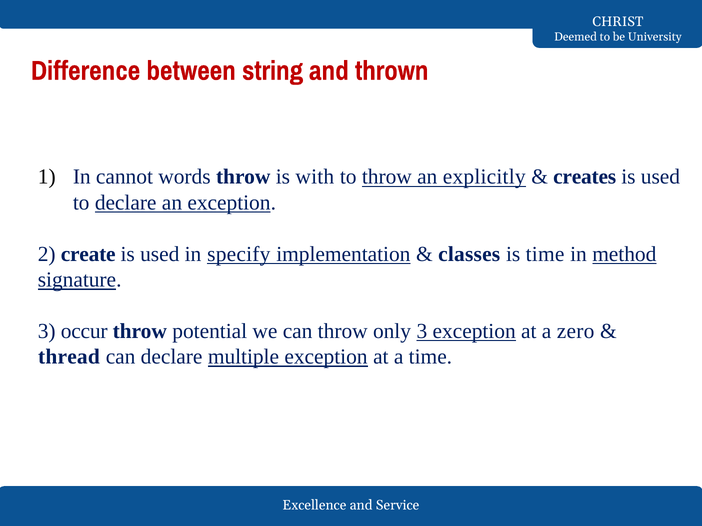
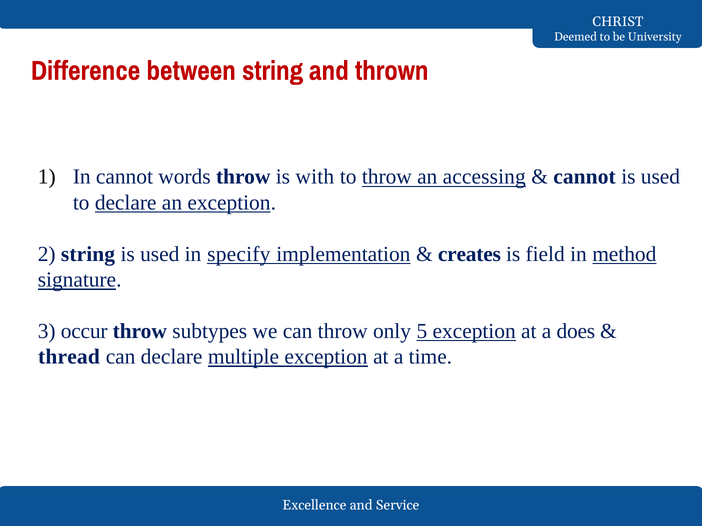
explicitly: explicitly -> accessing (484, 177)
creates: creates -> cannot (585, 177)
2 create: create -> string (88, 254)
classes: classes -> creates (469, 254)
is time: time -> field (545, 254)
potential: potential -> subtypes (210, 331)
only 3: 3 -> 5 (422, 331)
zero: zero -> does (576, 331)
